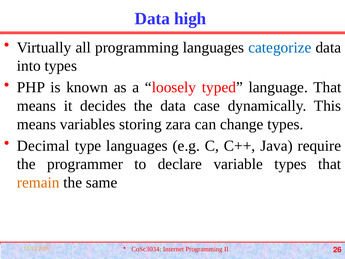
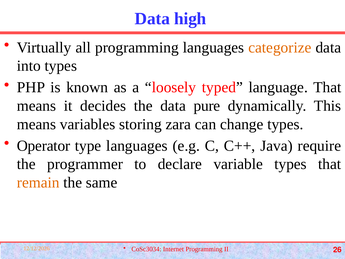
categorize colour: blue -> orange (280, 47)
case: case -> pure (207, 106)
Decimal: Decimal -> Operator (43, 146)
